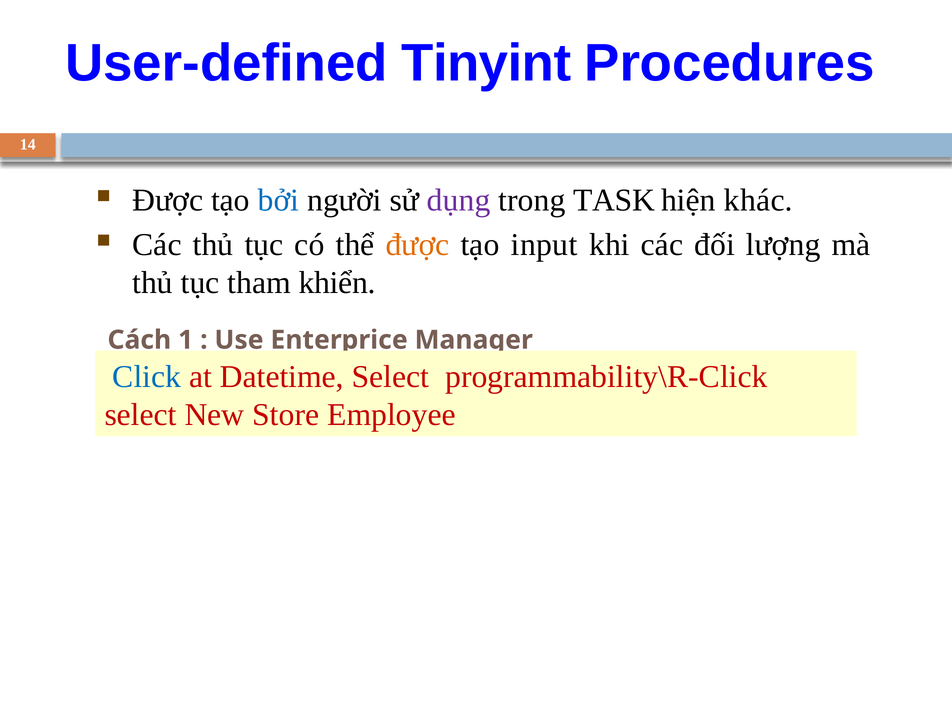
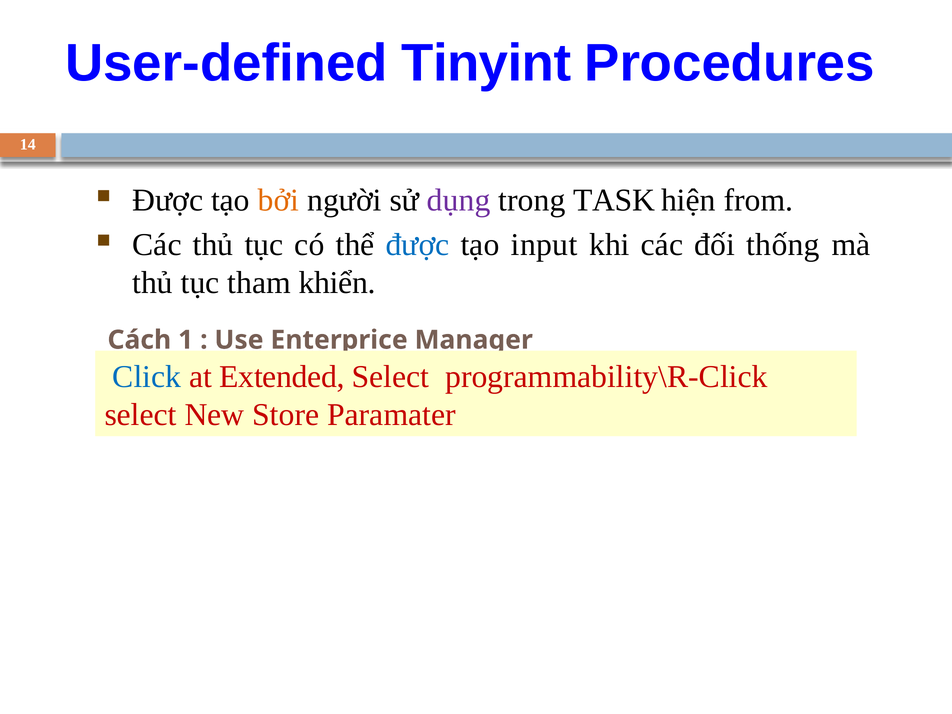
bởi colour: blue -> orange (278, 201)
khác: khác -> from (759, 201)
được colour: orange -> blue (418, 245)
lượng: lượng -> thống (783, 245)
Datetime: Datetime -> Extended (282, 377)
Employee: Employee -> Paramater (391, 415)
